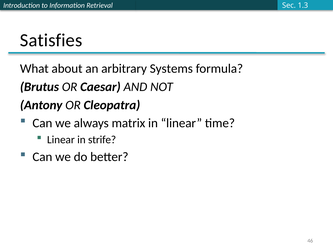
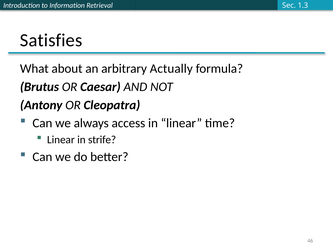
Systems: Systems -> Actually (171, 69)
matrix: matrix -> access (128, 123)
